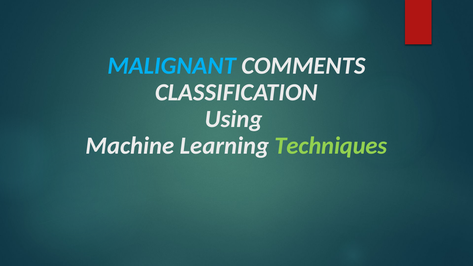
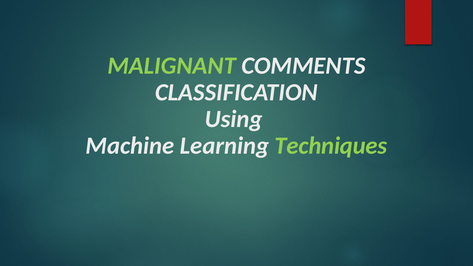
MALIGNANT colour: light blue -> light green (172, 66)
